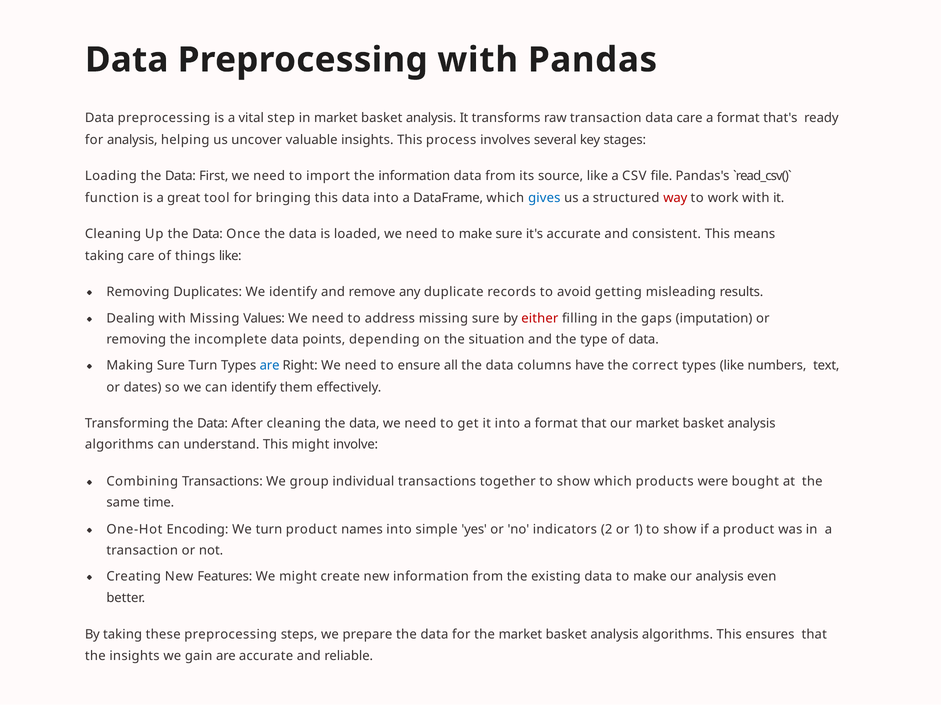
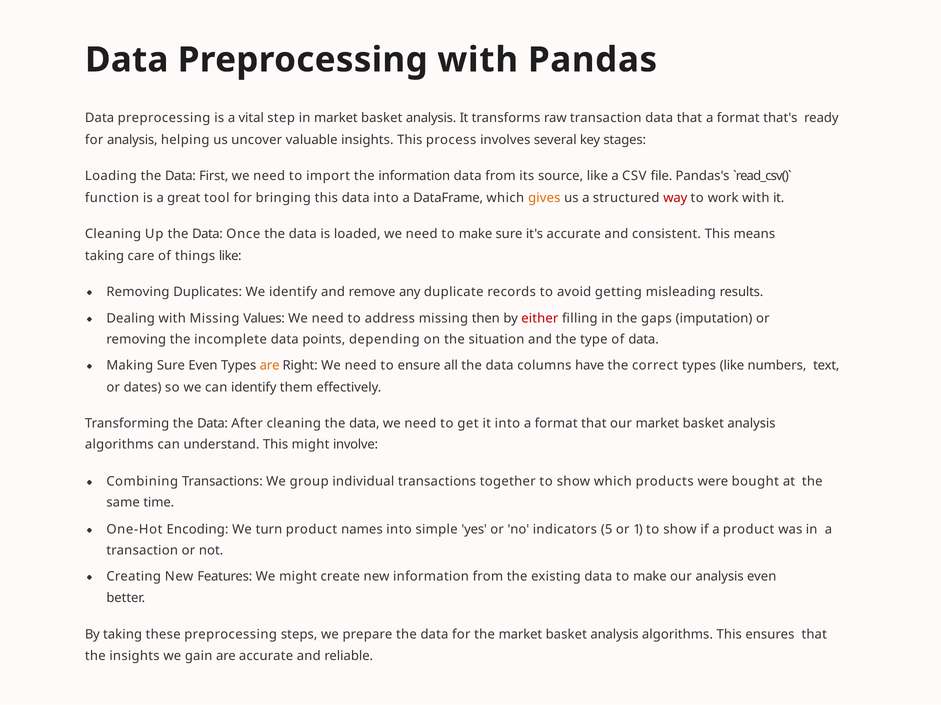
data care: care -> that (689, 118)
gives colour: blue -> orange (544, 198)
missing sure: sure -> then (486, 318)
Sure Turn: Turn -> Even (203, 365)
are colour: blue -> orange (270, 365)
2: 2 -> 5 (607, 529)
